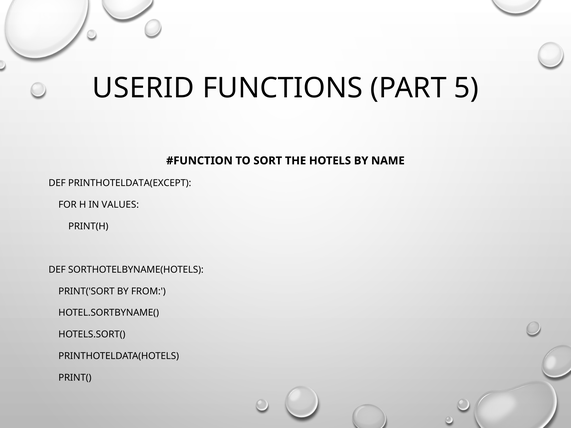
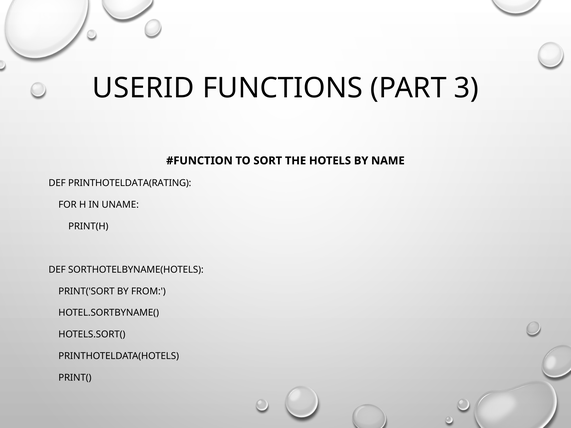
5: 5 -> 3 (466, 88)
PRINTHOTELDATA(EXCEPT: PRINTHOTELDATA(EXCEPT -> PRINTHOTELDATA(RATING (130, 183)
VALUES: VALUES -> UNAME (120, 205)
